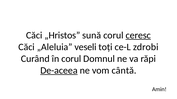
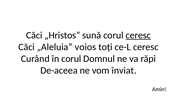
veseli: veseli -> voios (85, 47)
ce-L zdrobi: zdrobi -> ceresc (146, 47)
De-aceea underline: present -> none (59, 71)
cântă: cântă -> înviat (124, 71)
